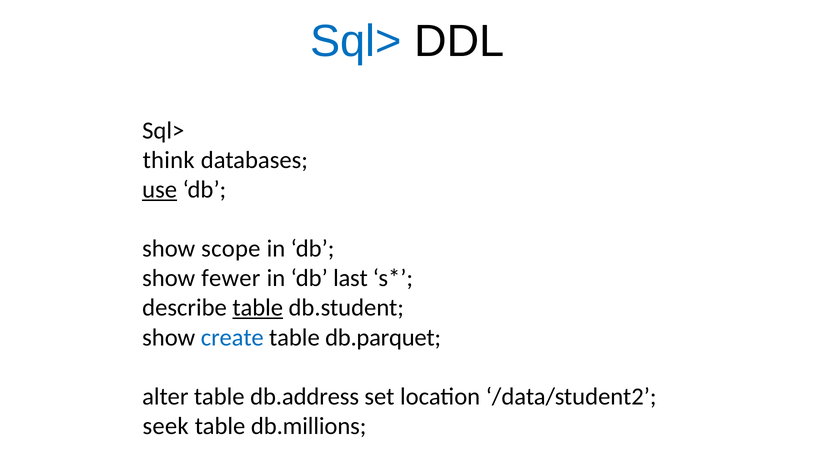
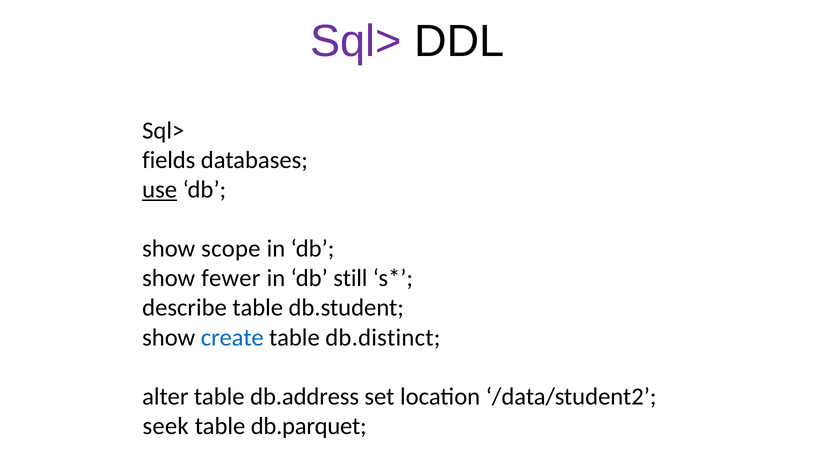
Sql> colour: blue -> purple (356, 41)
think: think -> fields (169, 160)
last: last -> still (350, 279)
table underline: present -> none (258, 308)
db.parquet: db.parquet -> db.distinct (383, 338)
db.millions: db.millions -> db.parquet (309, 426)
